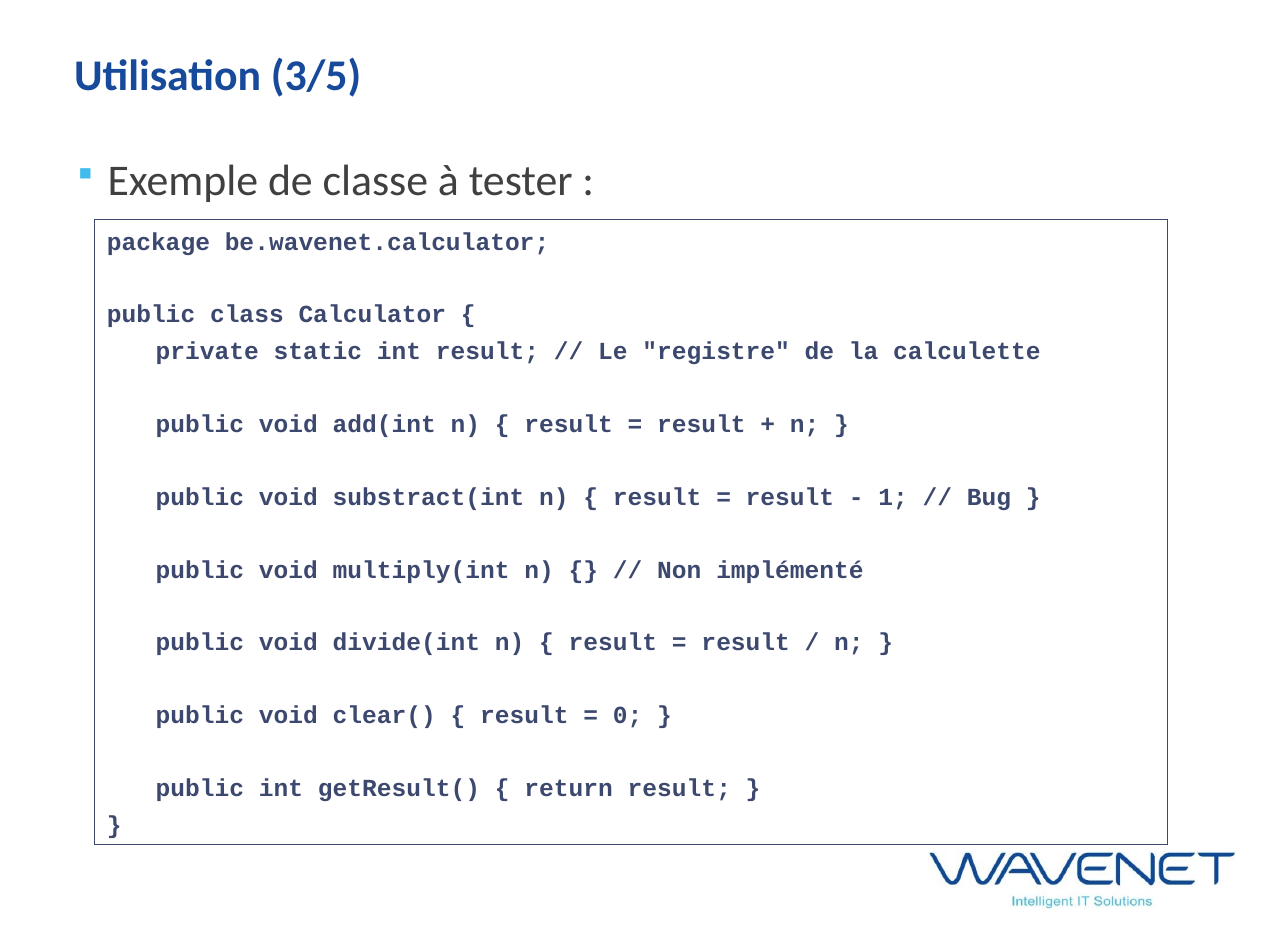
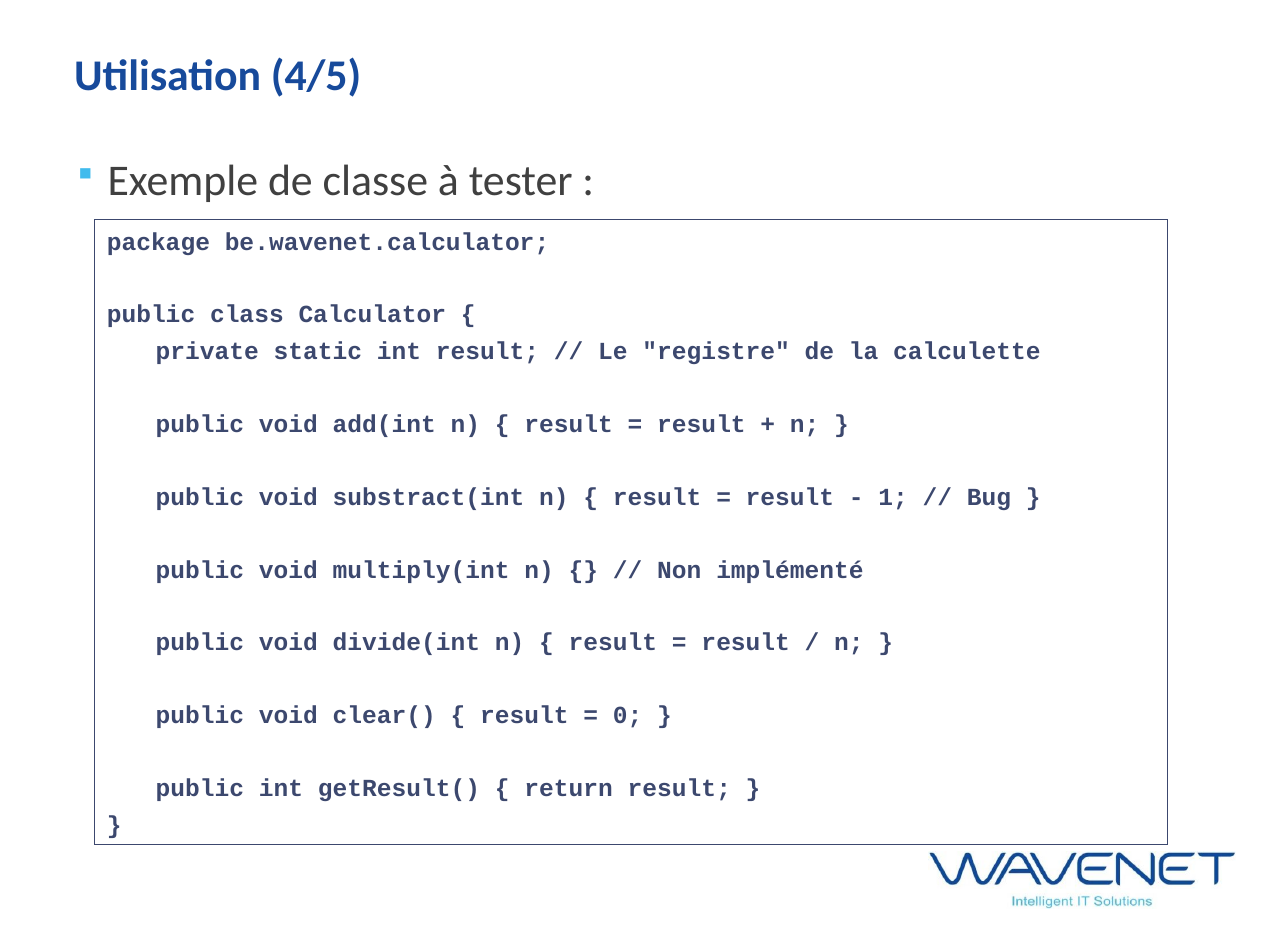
3/5: 3/5 -> 4/5 (316, 76)
